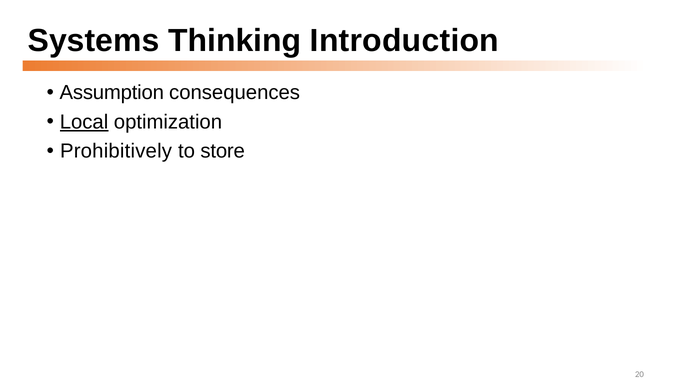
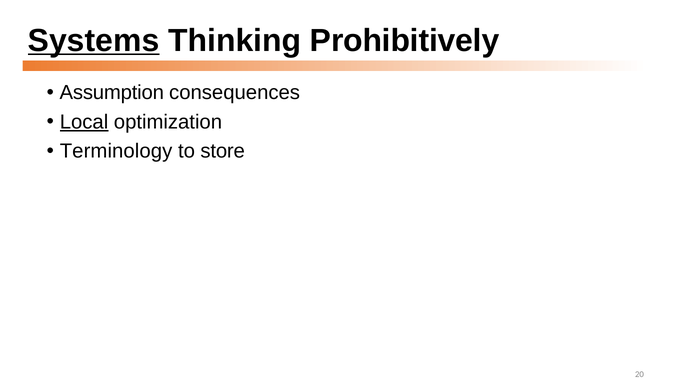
Systems underline: none -> present (94, 41)
Introduction: Introduction -> Prohibitively (405, 41)
Prohibitively: Prohibitively -> Terminology (116, 151)
